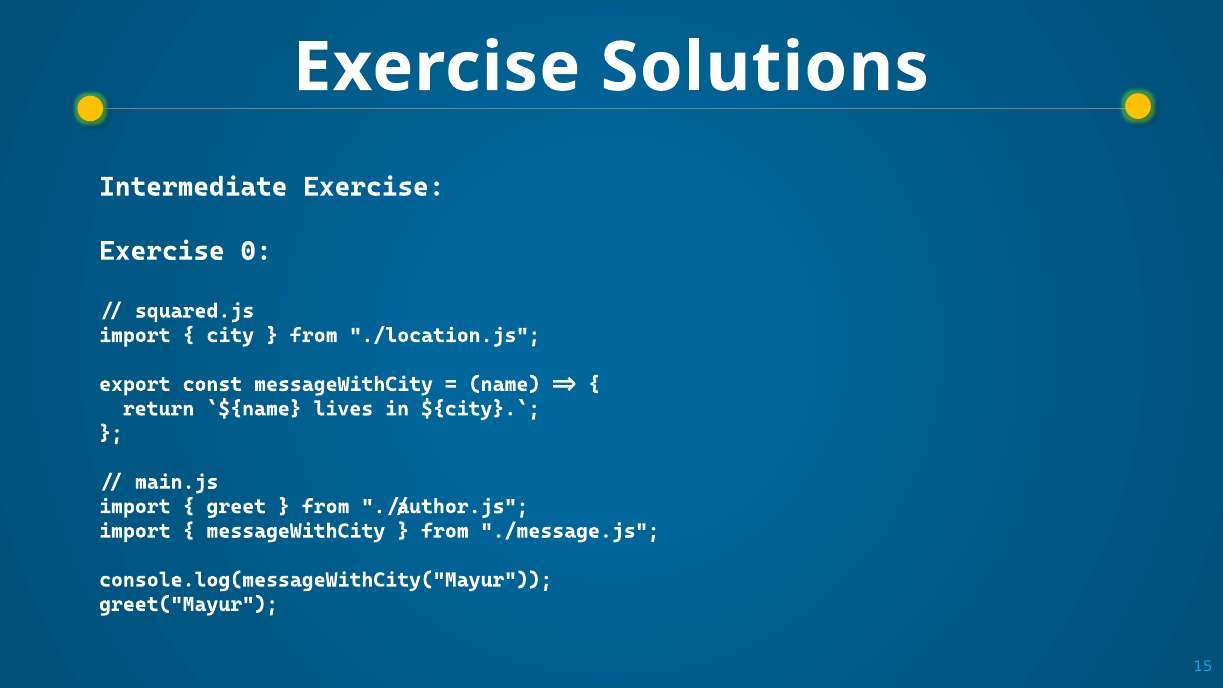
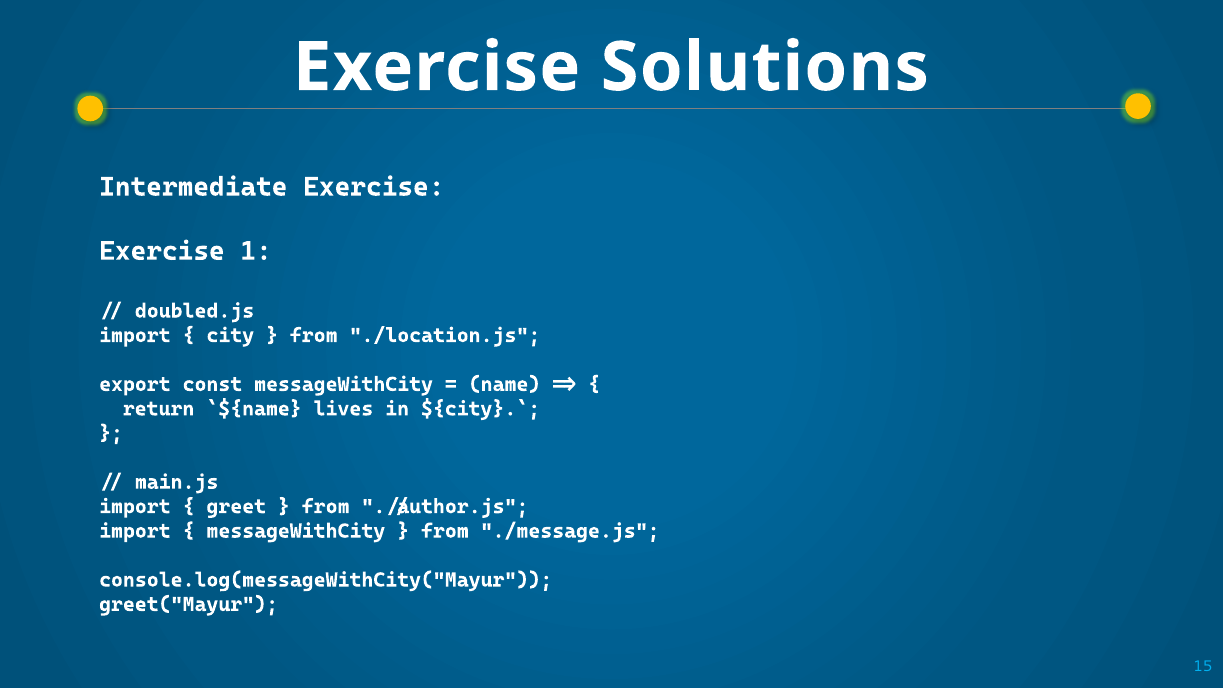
0: 0 -> 1 (256, 251)
squared.js: squared.js -> doubled.js (195, 311)
